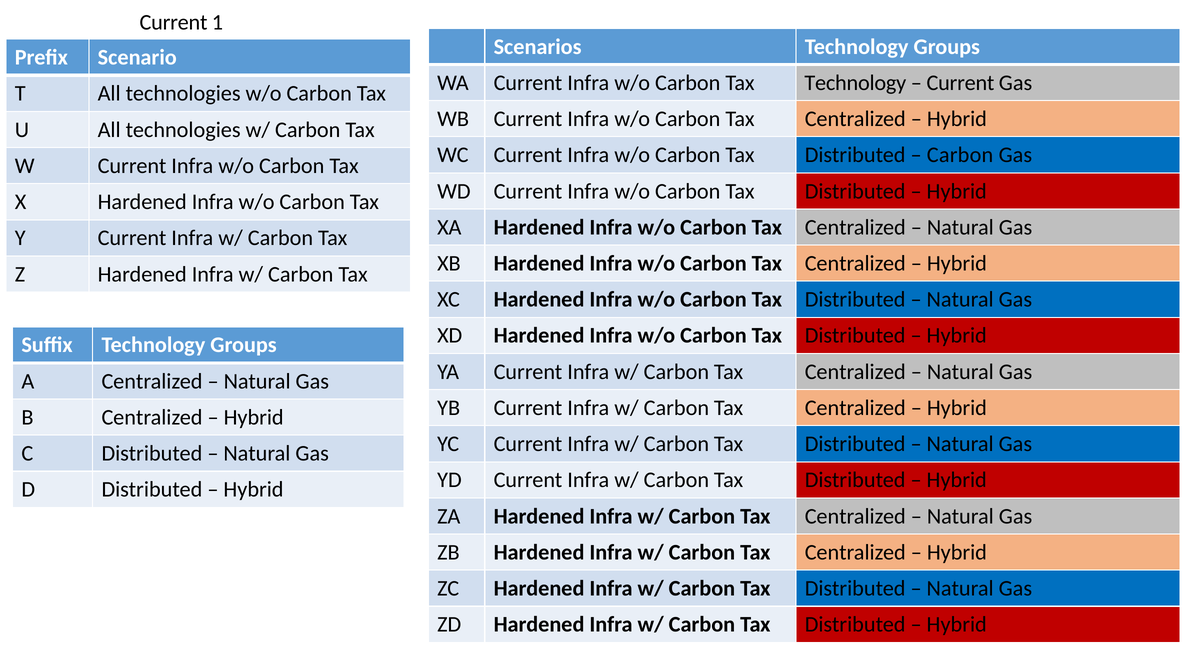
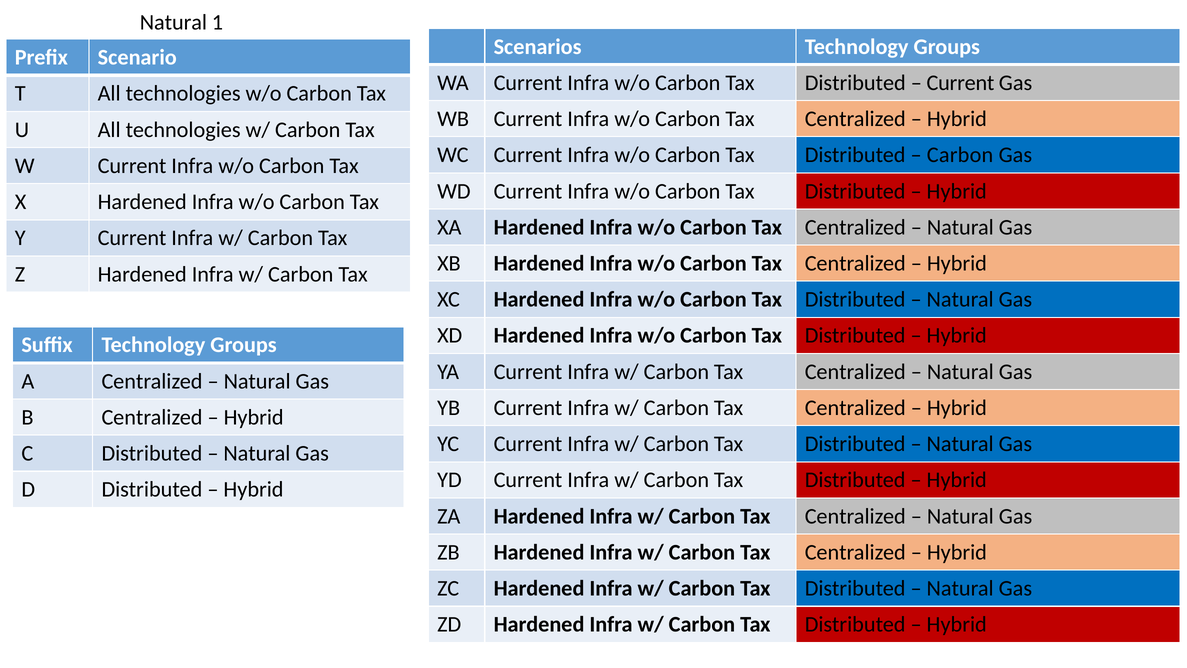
Current: Current -> Natural (173, 22)
Technology: Technology -> Distributed (855, 83)
